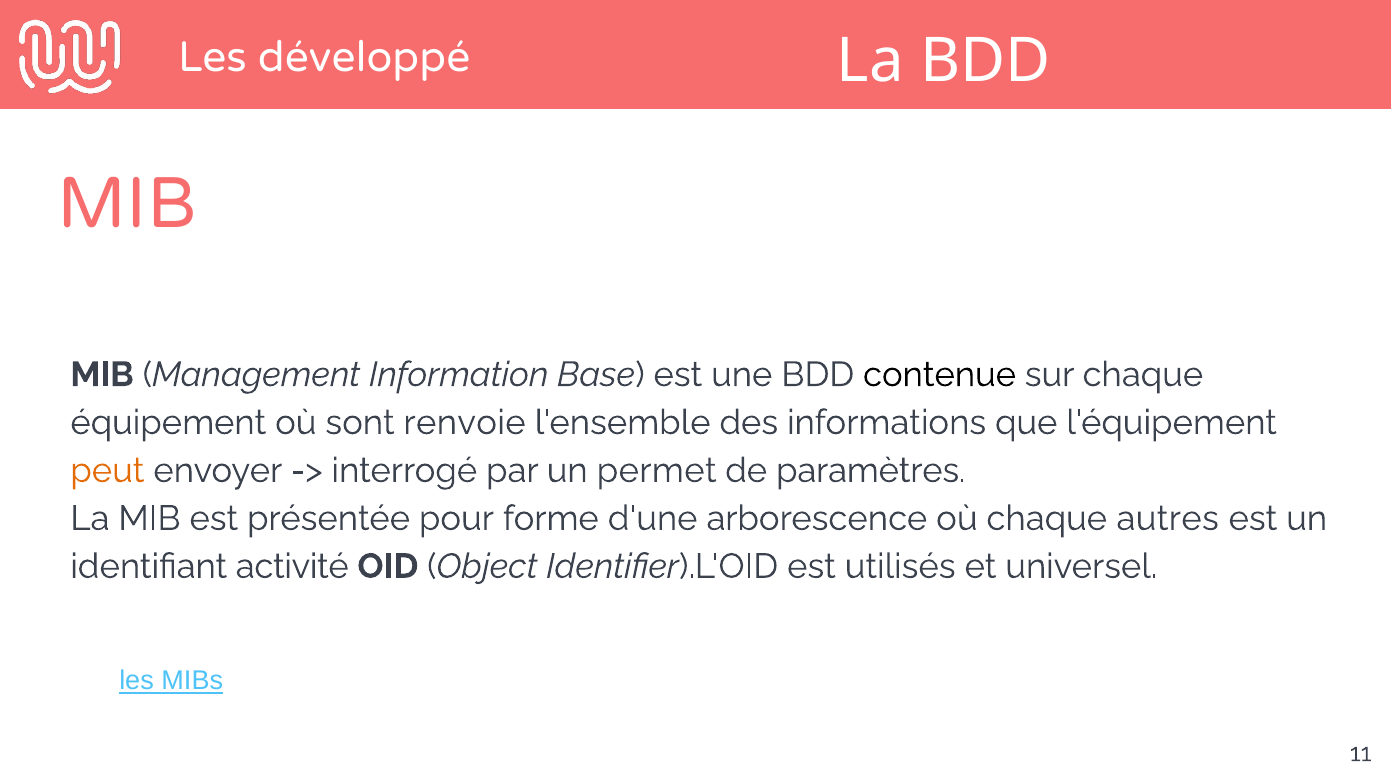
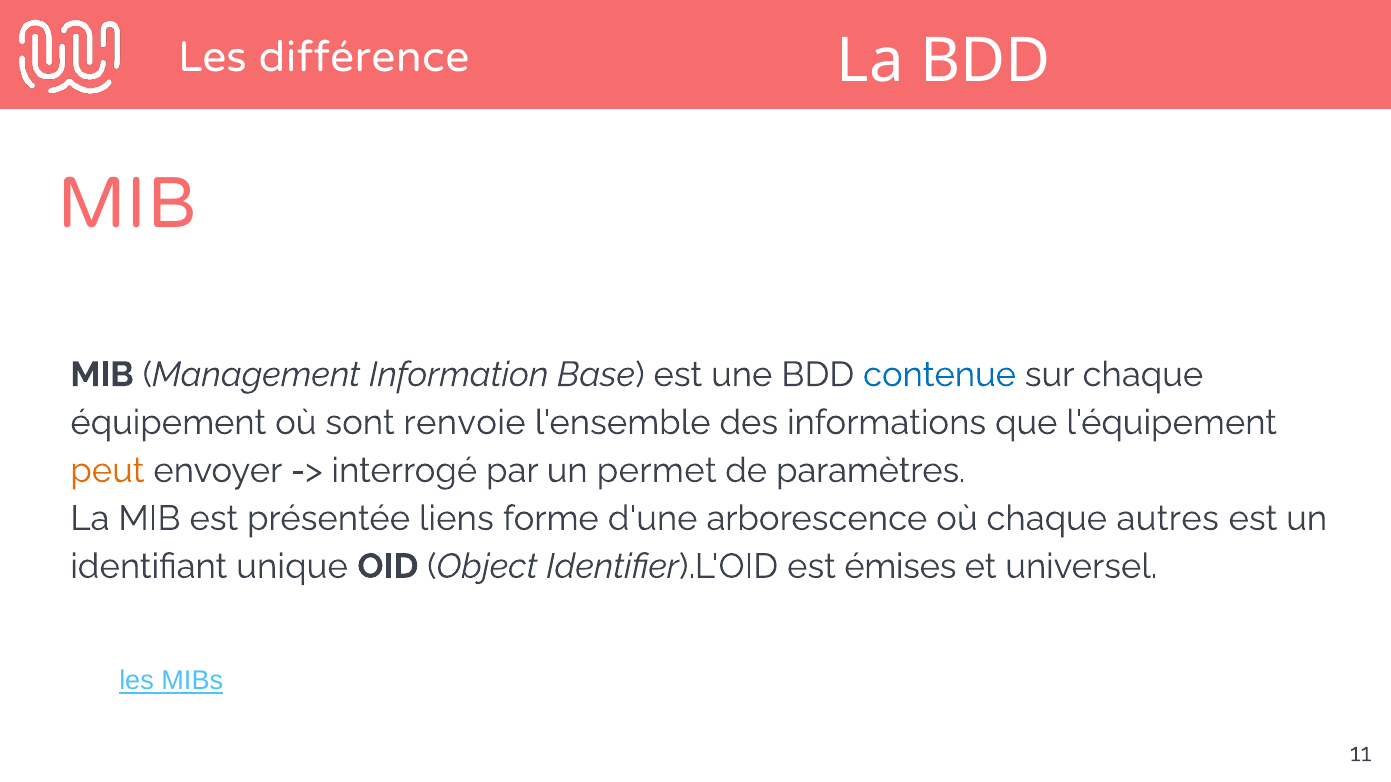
développé: développé -> différence (364, 57)
contenue colour: black -> blue (939, 375)
pour: pour -> liens (456, 519)
activité: activité -> unique (292, 567)
utilisés: utilisés -> émises (900, 567)
